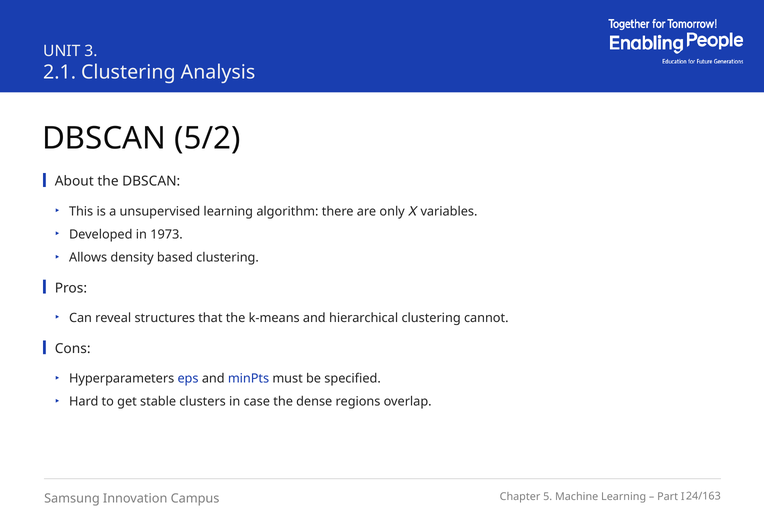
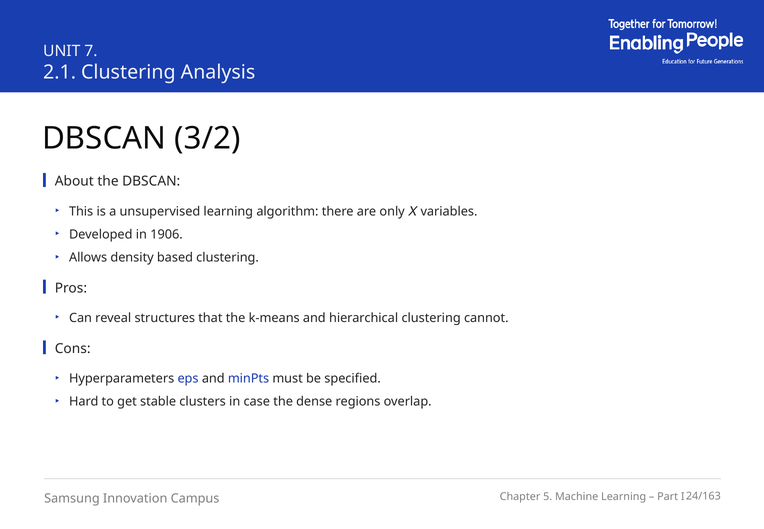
3: 3 -> 7 (91, 51)
5/2: 5/2 -> 3/2 (208, 139)
1973: 1973 -> 1906 (167, 235)
